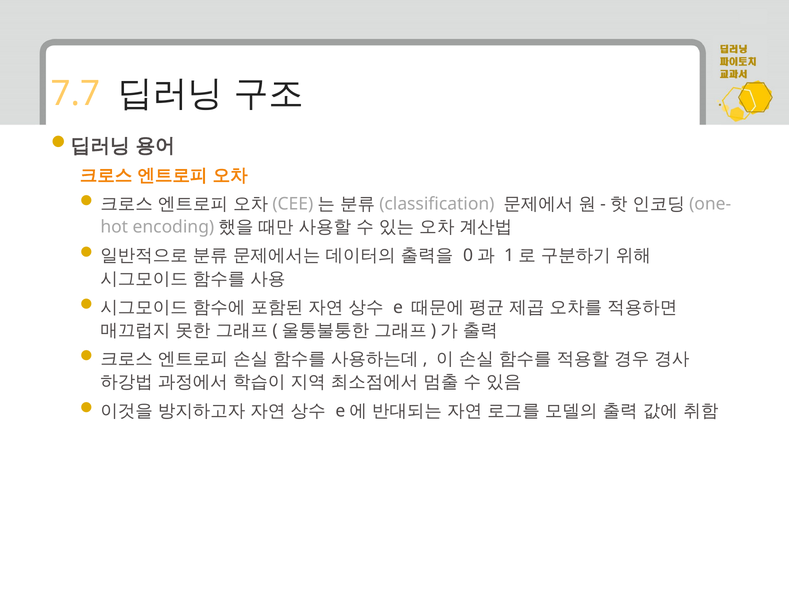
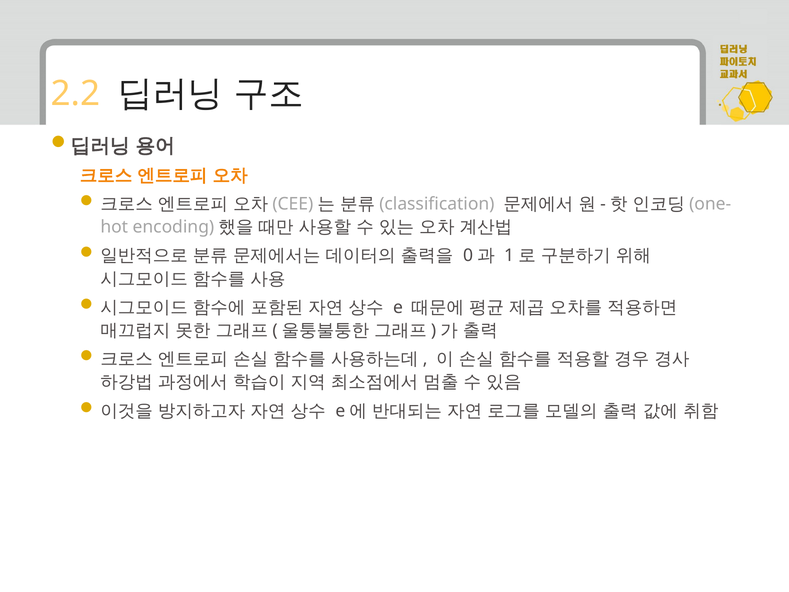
7.7: 7.7 -> 2.2 (76, 94)
